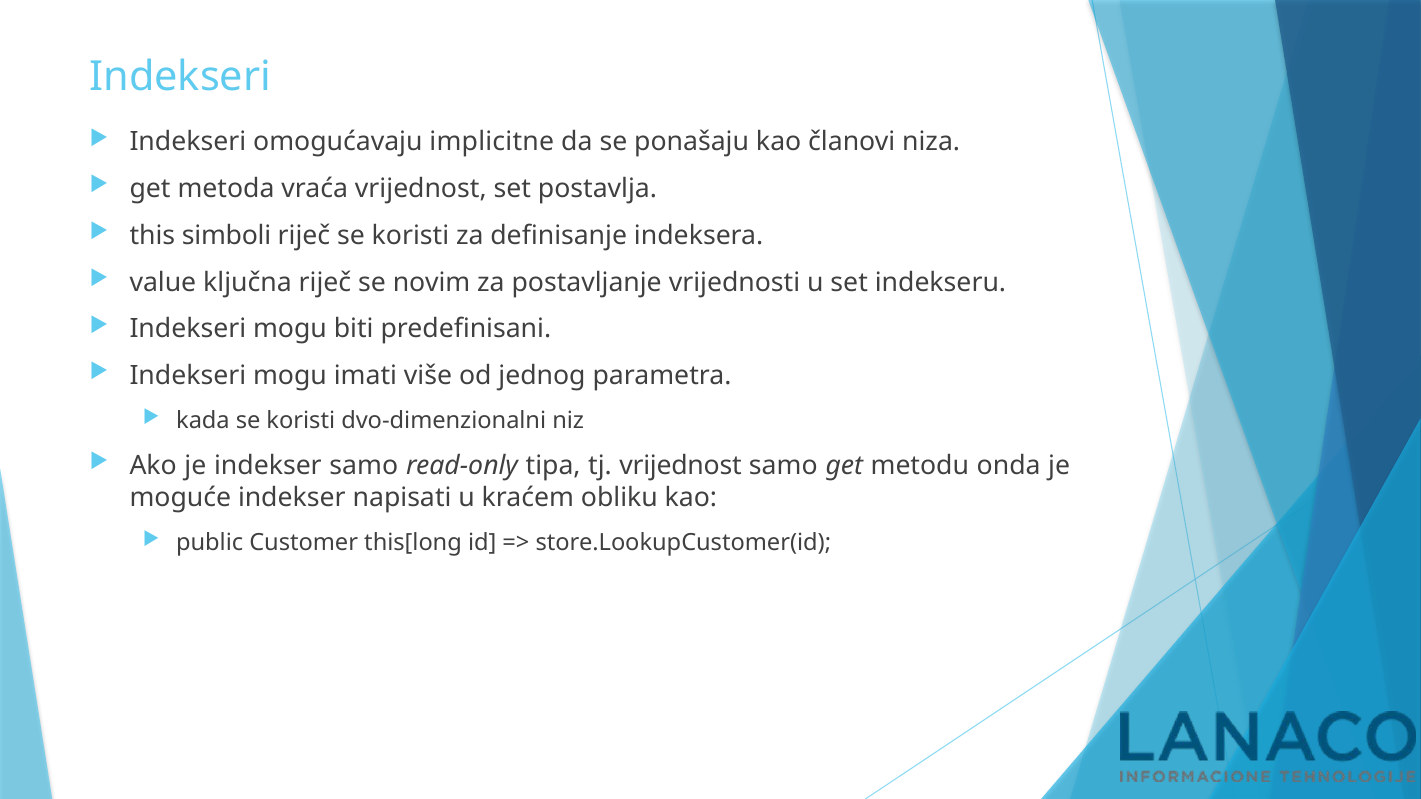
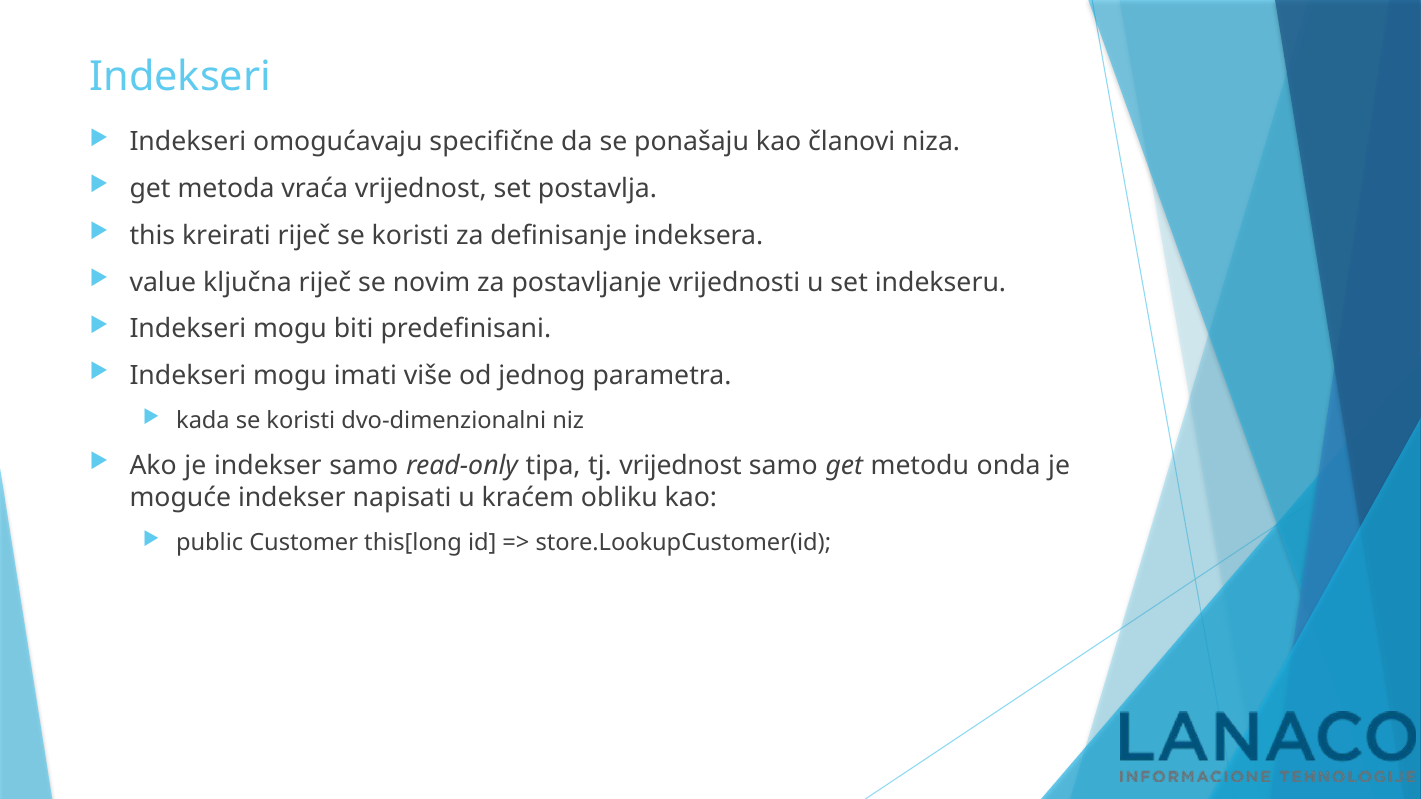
implicitne: implicitne -> specifične (492, 142)
simboli: simboli -> kreirati (226, 236)
